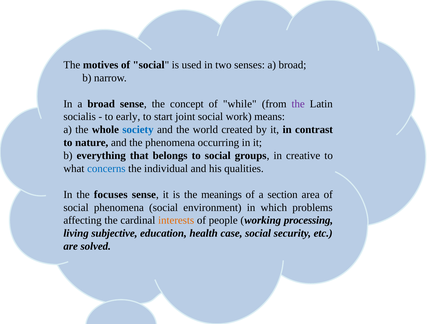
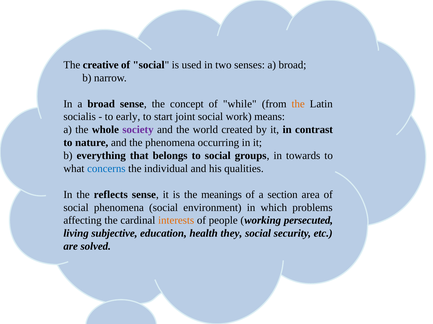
motives: motives -> creative (101, 65)
the colour: purple -> orange (298, 104)
society colour: blue -> purple (138, 130)
creative: creative -> towards (303, 156)
focuses: focuses -> reflects (111, 195)
processing: processing -> persecuted (308, 221)
case: case -> they (231, 234)
